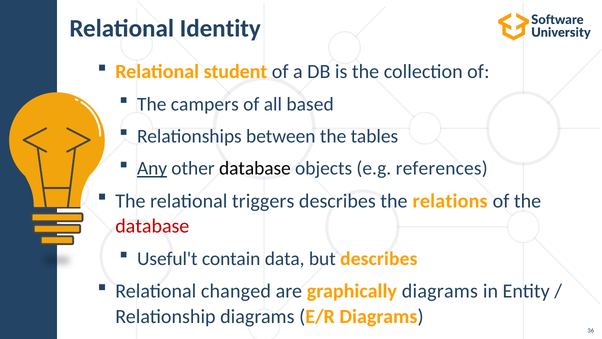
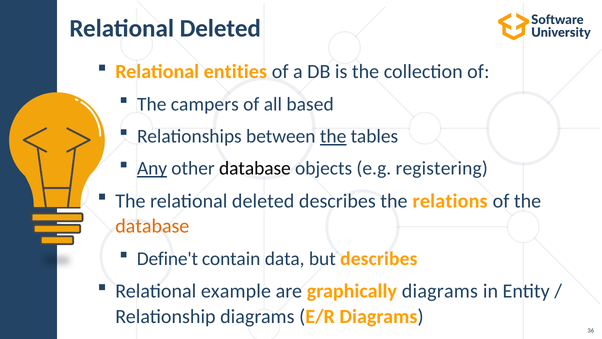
Identity: Identity -> Deleted (220, 29)
student: student -> entities (235, 72)
the underline: none -> present (333, 136)
references: references -> registering (442, 168)
The relational triggers: triggers -> deleted (263, 201)
database colour: red -> orange (152, 226)
Useful't: Useful't -> Define't (167, 258)
changed: changed -> example (236, 291)
